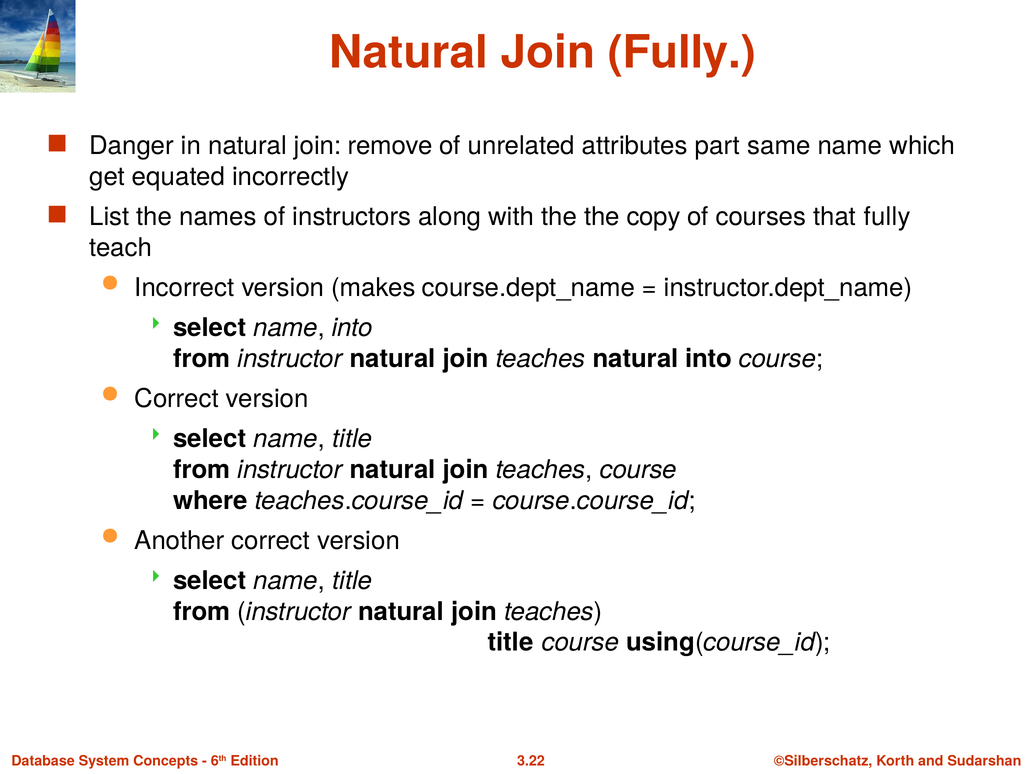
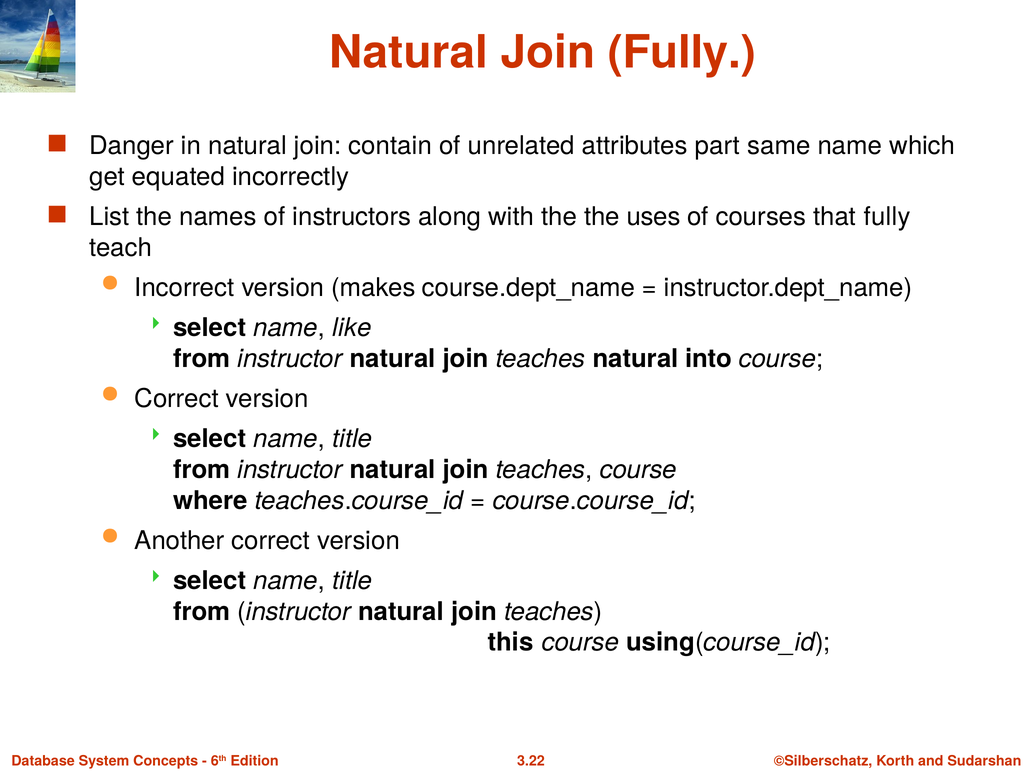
remove: remove -> contain (390, 146)
copy: copy -> uses (654, 217)
name into: into -> like (352, 328)
title: title -> this (511, 642)
